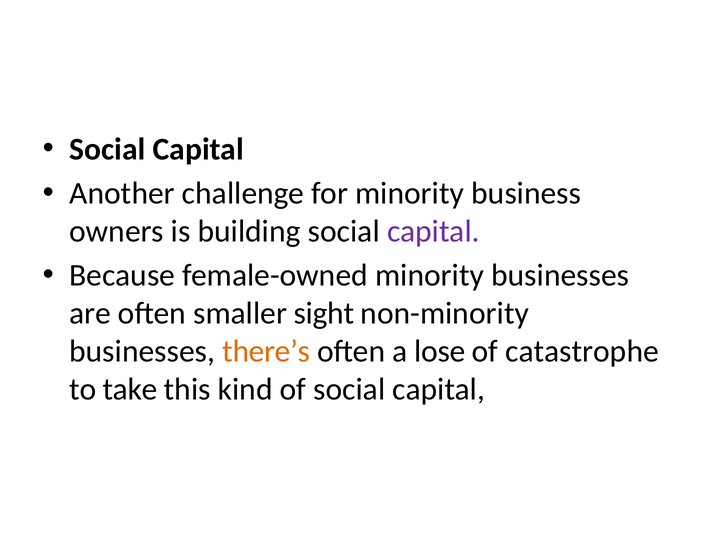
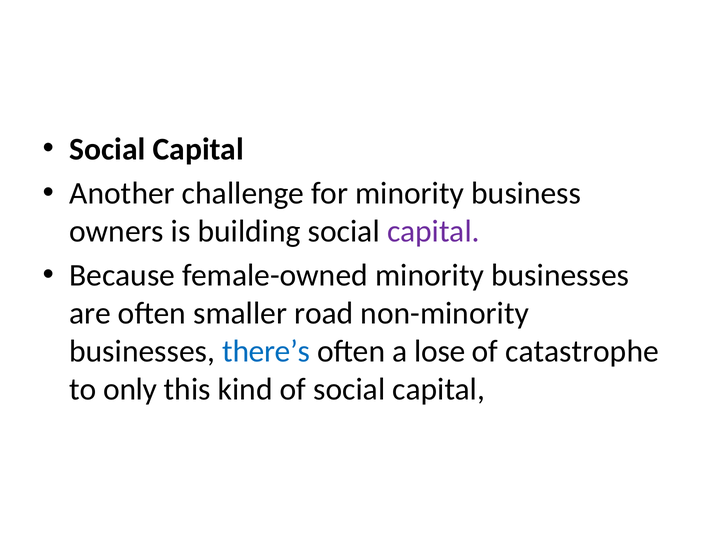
sight: sight -> road (324, 314)
there’s colour: orange -> blue (266, 351)
take: take -> only (130, 389)
